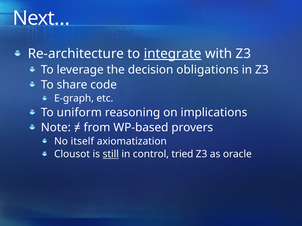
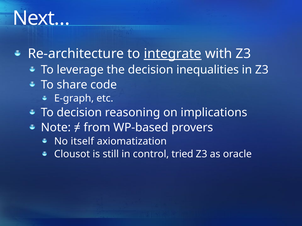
obligations: obligations -> inequalities (208, 70)
To uniform: uniform -> decision (79, 113)
still underline: present -> none (111, 154)
